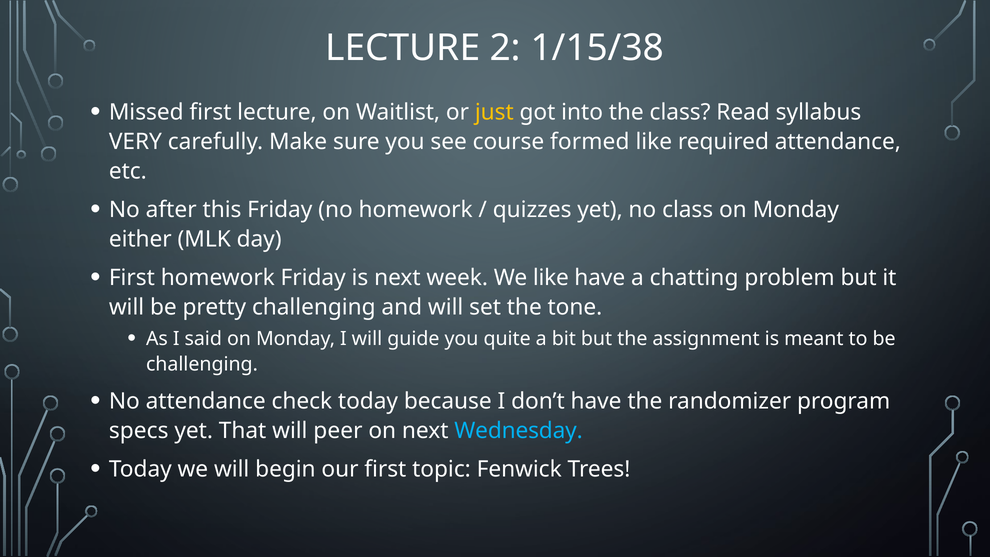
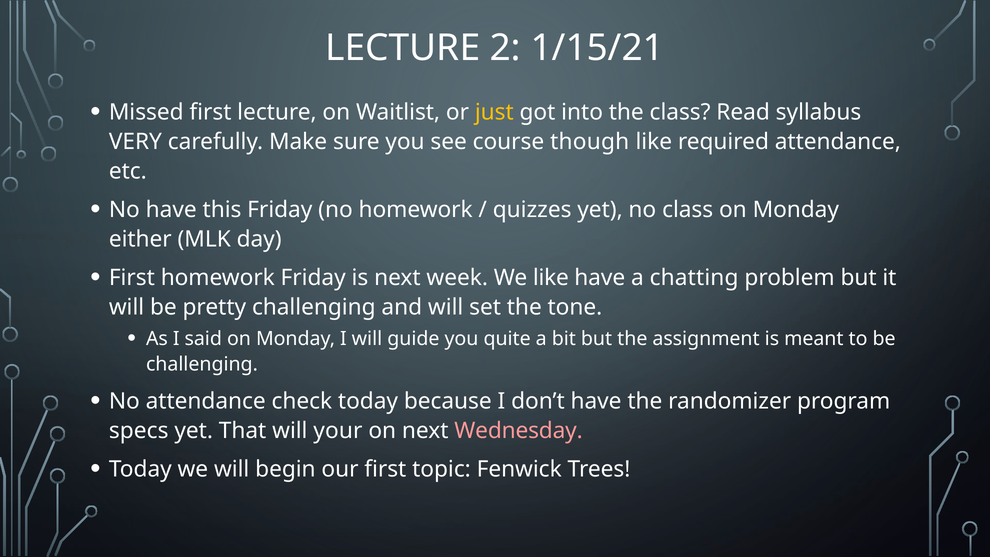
1/15/38: 1/15/38 -> 1/15/21 (597, 48)
formed: formed -> though (590, 142)
No after: after -> have (171, 210)
peer: peer -> your (338, 431)
Wednesday colour: light blue -> pink (519, 431)
